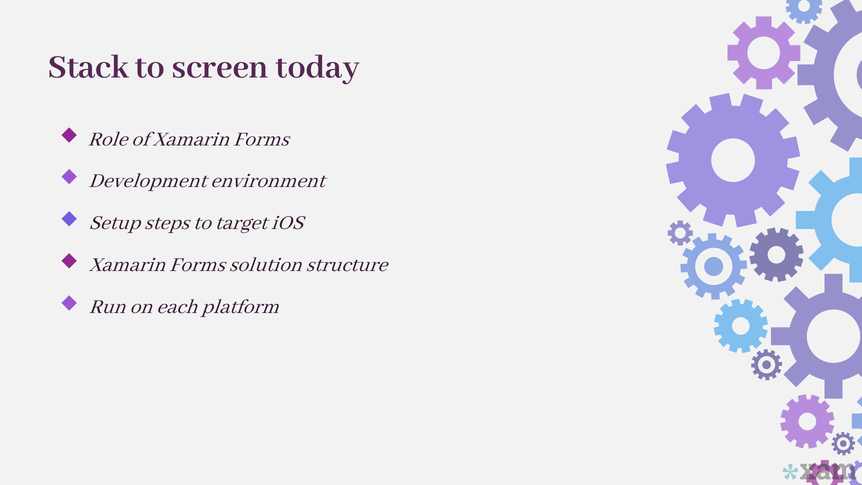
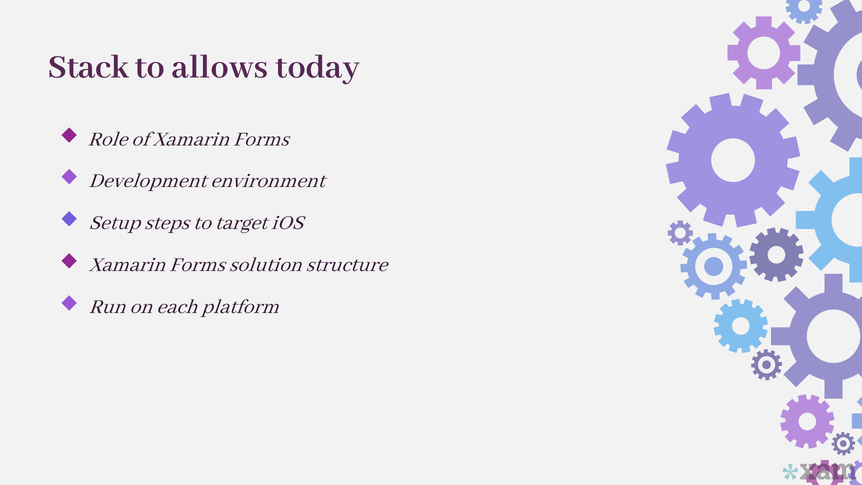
screen: screen -> allows (220, 66)
